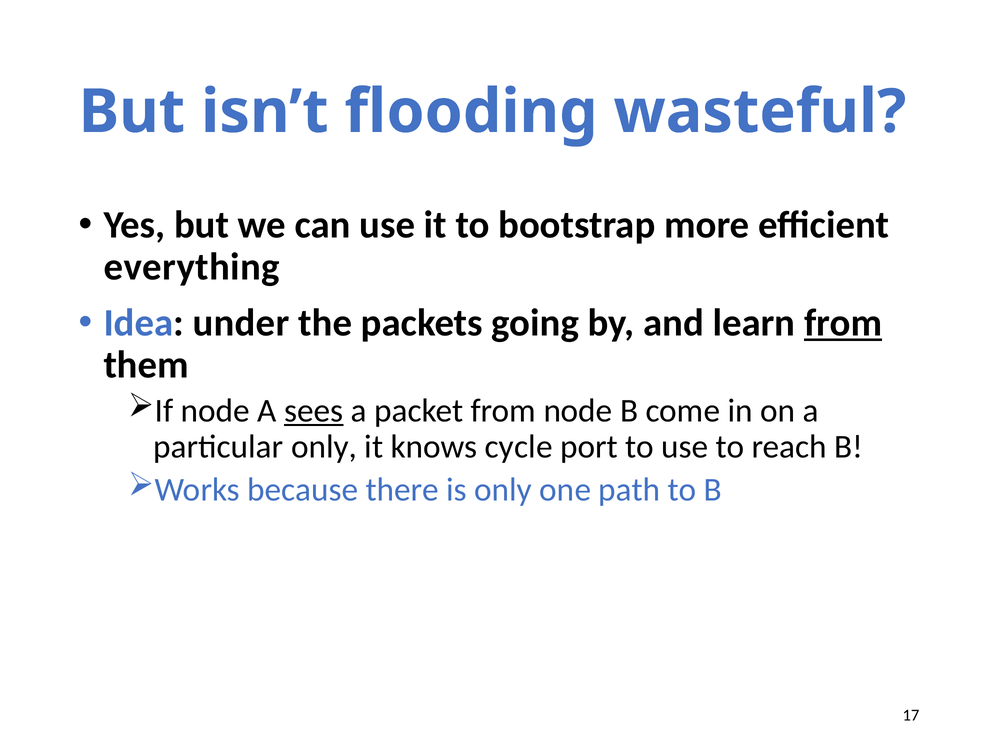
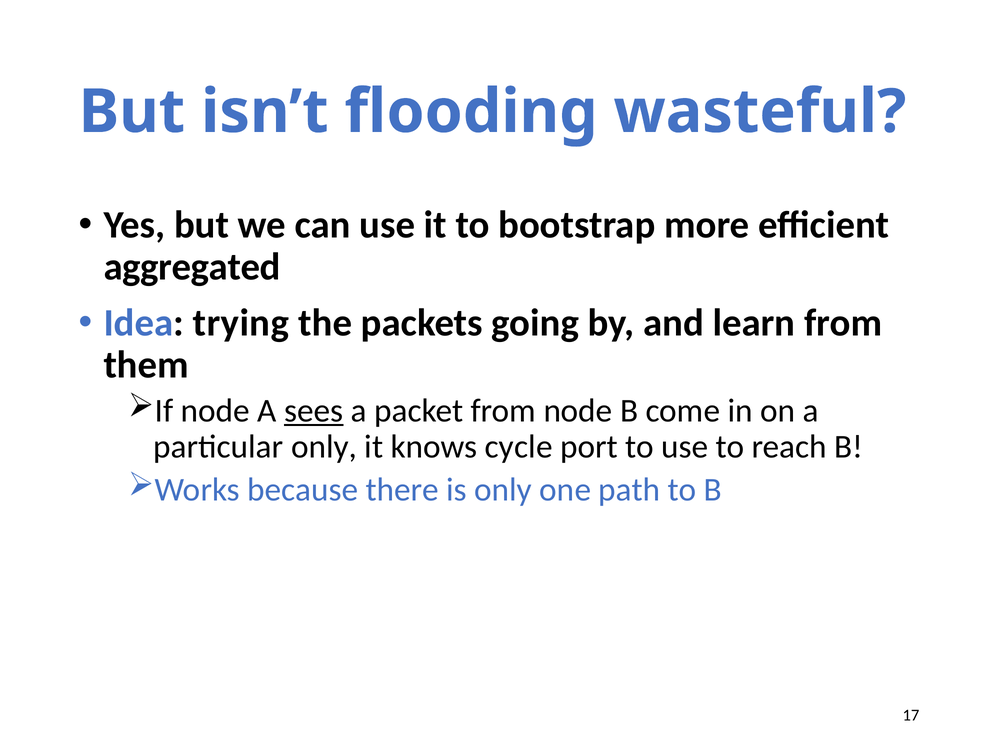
everything: everything -> aggregated (192, 267)
under: under -> trying (241, 323)
from underline: present -> none (843, 323)
